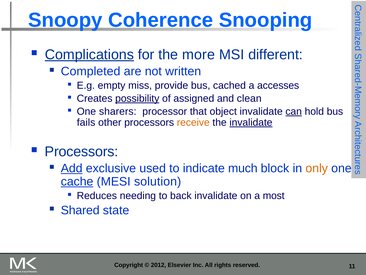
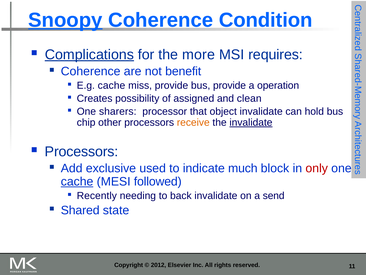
Snoopy underline: none -> present (65, 20)
Snooping: Snooping -> Condition (266, 20)
different: different -> requires (276, 54)
Completed: Completed -> Coherence (91, 71)
written: written -> benefit (183, 71)
E.g empty: empty -> cache (111, 85)
bus cached: cached -> provide (230, 85)
accesses: accesses -> operation (278, 85)
possibility underline: present -> none (137, 98)
can underline: present -> none (294, 111)
fails: fails -> chip (86, 122)
Add underline: present -> none (72, 168)
only colour: orange -> red (317, 168)
solution: solution -> followed (158, 181)
Reduces: Reduces -> Recently (97, 195)
most: most -> send (274, 195)
